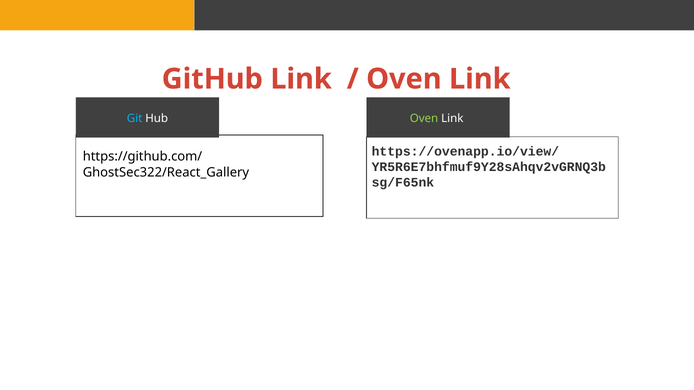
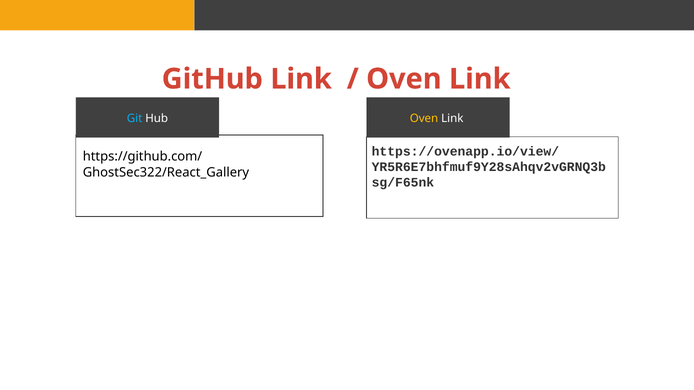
Oven colour: light green -> yellow (424, 118)
